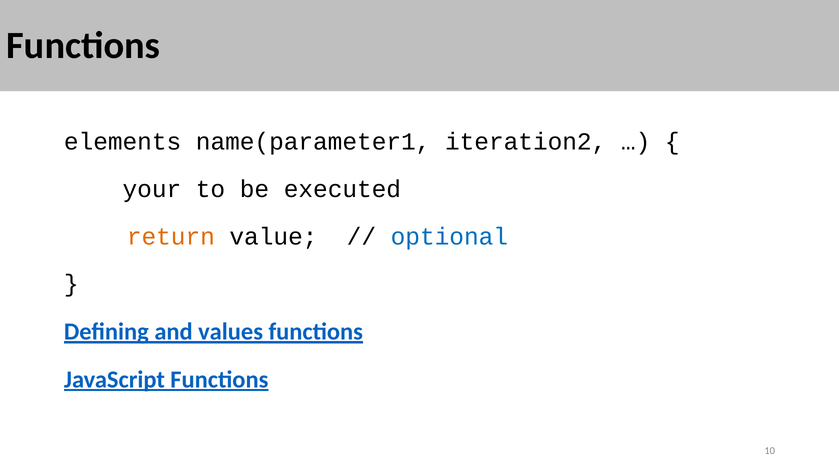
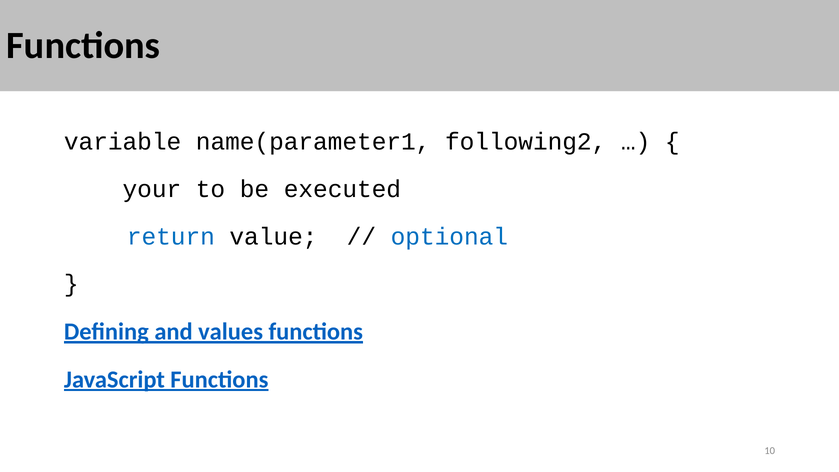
elements: elements -> variable (123, 142)
iteration2: iteration2 -> following2 (526, 142)
return colour: orange -> blue (171, 236)
